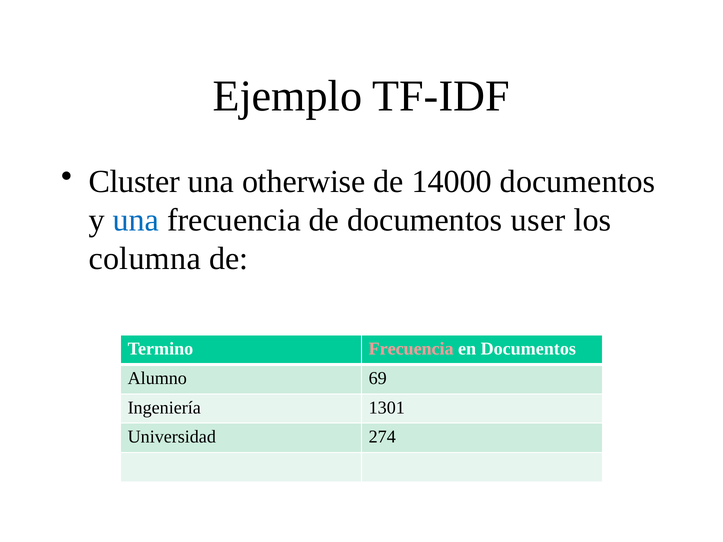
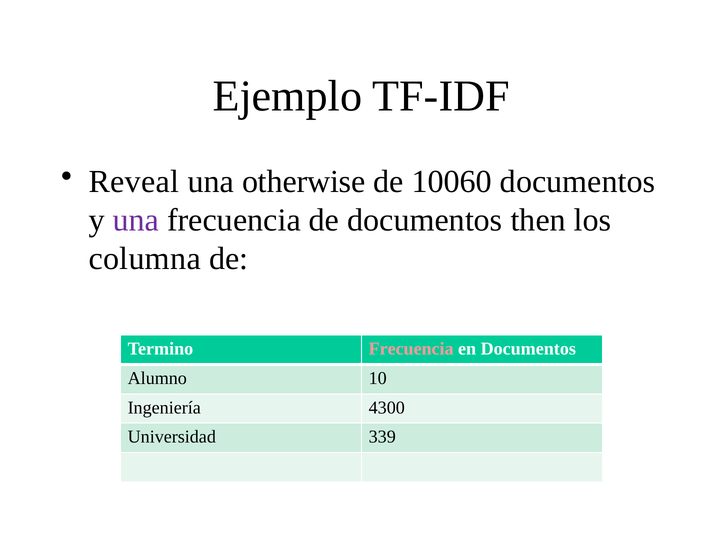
Cluster: Cluster -> Reveal (134, 182)
14000: 14000 -> 10060 (452, 182)
una colour: blue -> purple (136, 220)
user: user -> then (538, 220)
69: 69 -> 10 (378, 379)
1301: 1301 -> 4300 (387, 408)
274: 274 -> 339 (382, 437)
